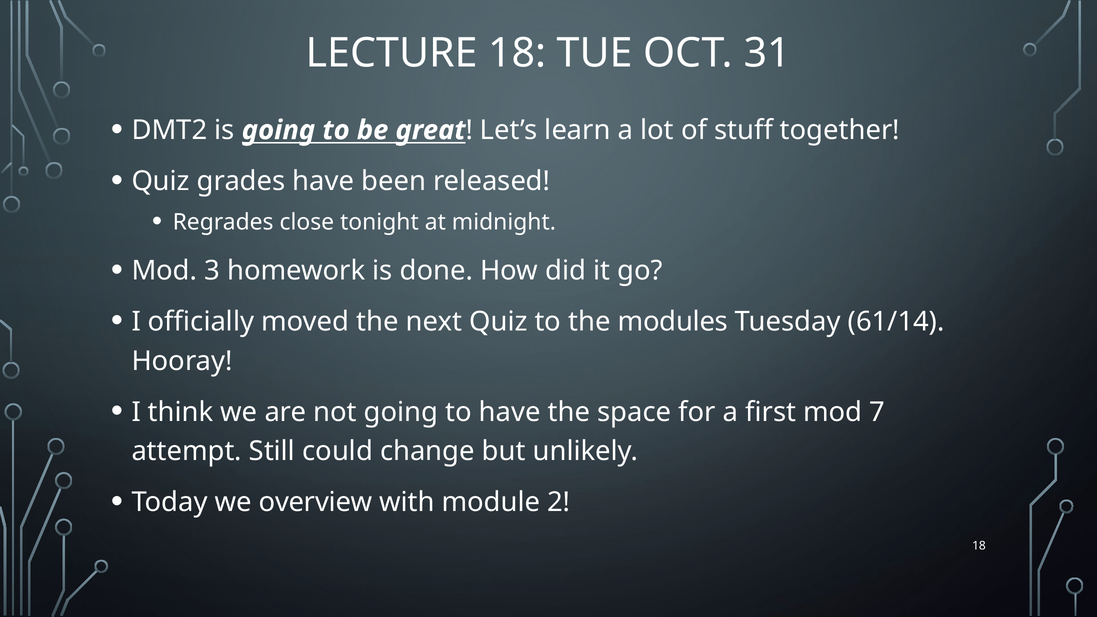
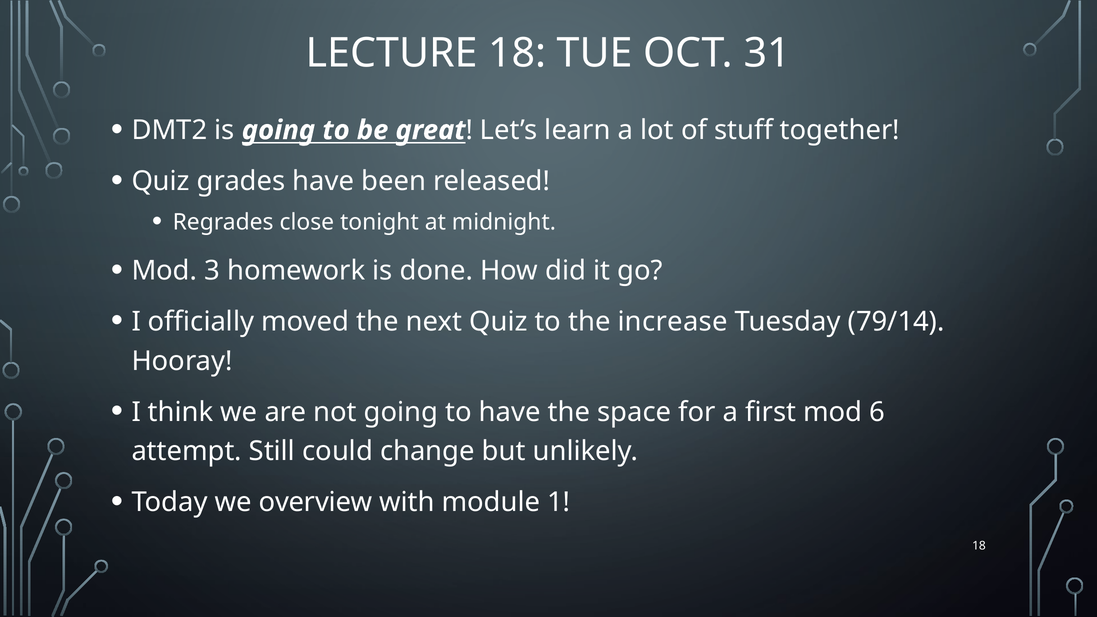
modules: modules -> increase (673, 322)
61/14: 61/14 -> 79/14 (896, 322)
7: 7 -> 6 (877, 412)
2: 2 -> 1 (559, 502)
